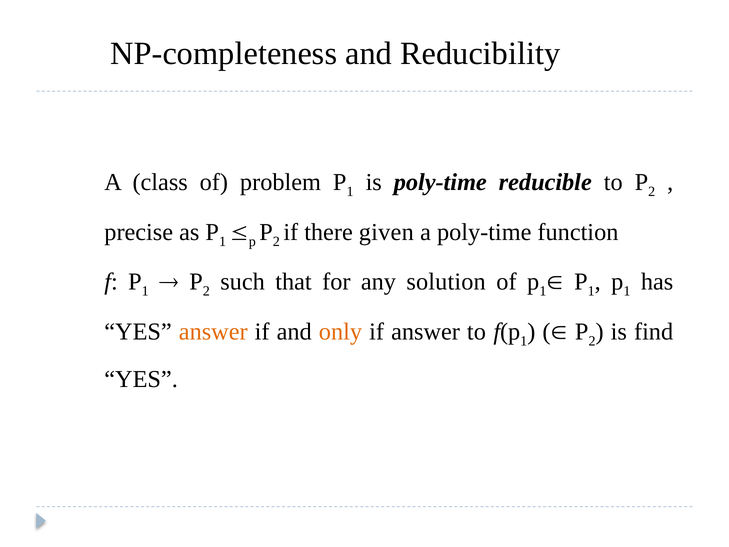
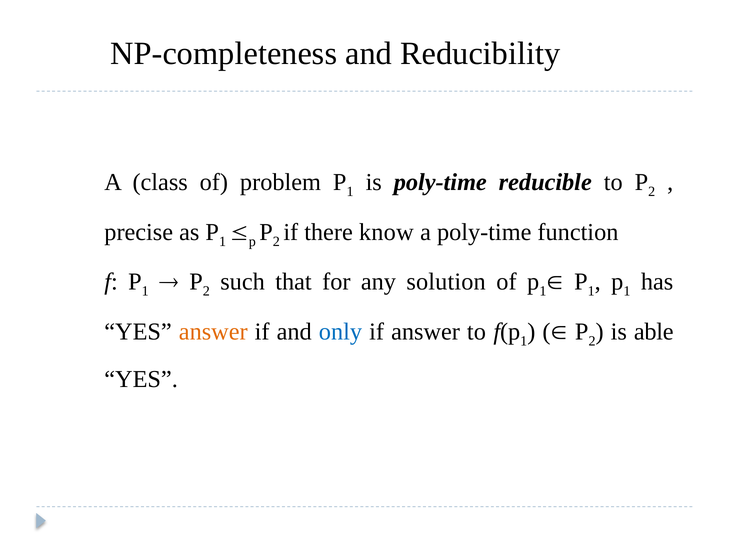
given: given -> know (386, 232)
only colour: orange -> blue (340, 332)
find: find -> able (654, 332)
